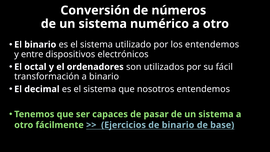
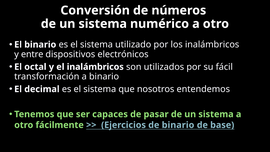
los entendemos: entendemos -> inalámbricos (212, 45)
el ordenadores: ordenadores -> inalámbricos (95, 67)
